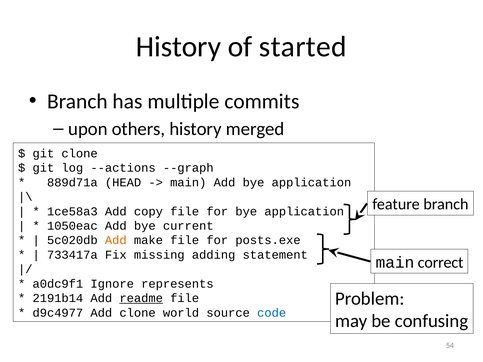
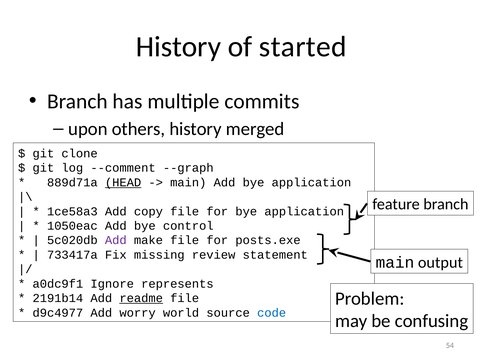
--actions: --actions -> --comment (123, 168)
HEAD underline: none -> present (123, 183)
current: current -> control (188, 226)
Add colour: orange -> purple (116, 240)
adding: adding -> review (214, 255)
correct: correct -> output (440, 263)
Add clone: clone -> worry (138, 313)
